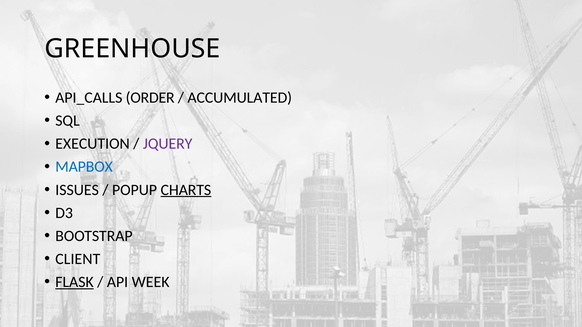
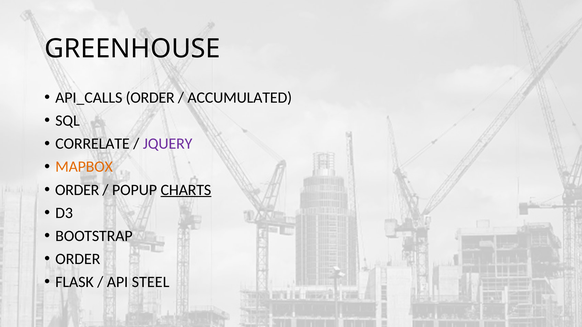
EXECUTION: EXECUTION -> CORRELATE (93, 144)
MAPBOX colour: blue -> orange (84, 167)
ISSUES: ISSUES -> ORDER (77, 190)
CLIENT: CLIENT -> ORDER (78, 259)
FLASK underline: present -> none (74, 282)
WEEK: WEEK -> STEEL (151, 282)
